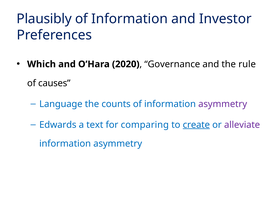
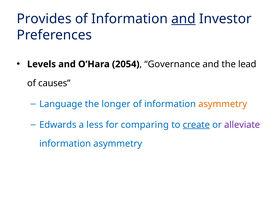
Plausibly: Plausibly -> Provides (44, 19)
and underline: none -> present (183, 19)
Which: Which -> Levels (42, 64)
2020: 2020 -> 2054 (126, 64)
rule: rule -> lead (247, 64)
counts: counts -> longer (116, 104)
asymmetry colour: purple -> orange (223, 104)
text: text -> less (95, 124)
